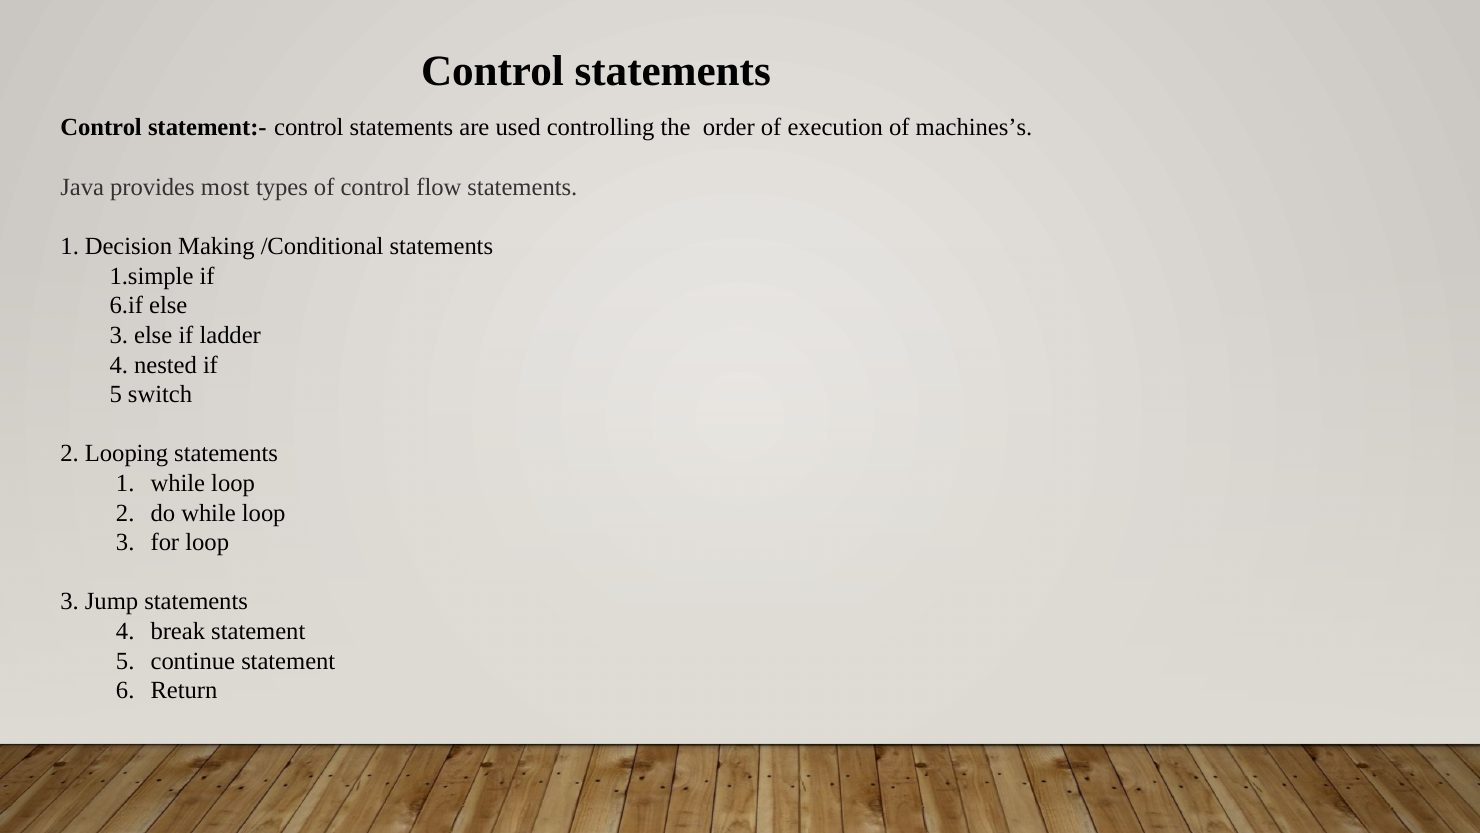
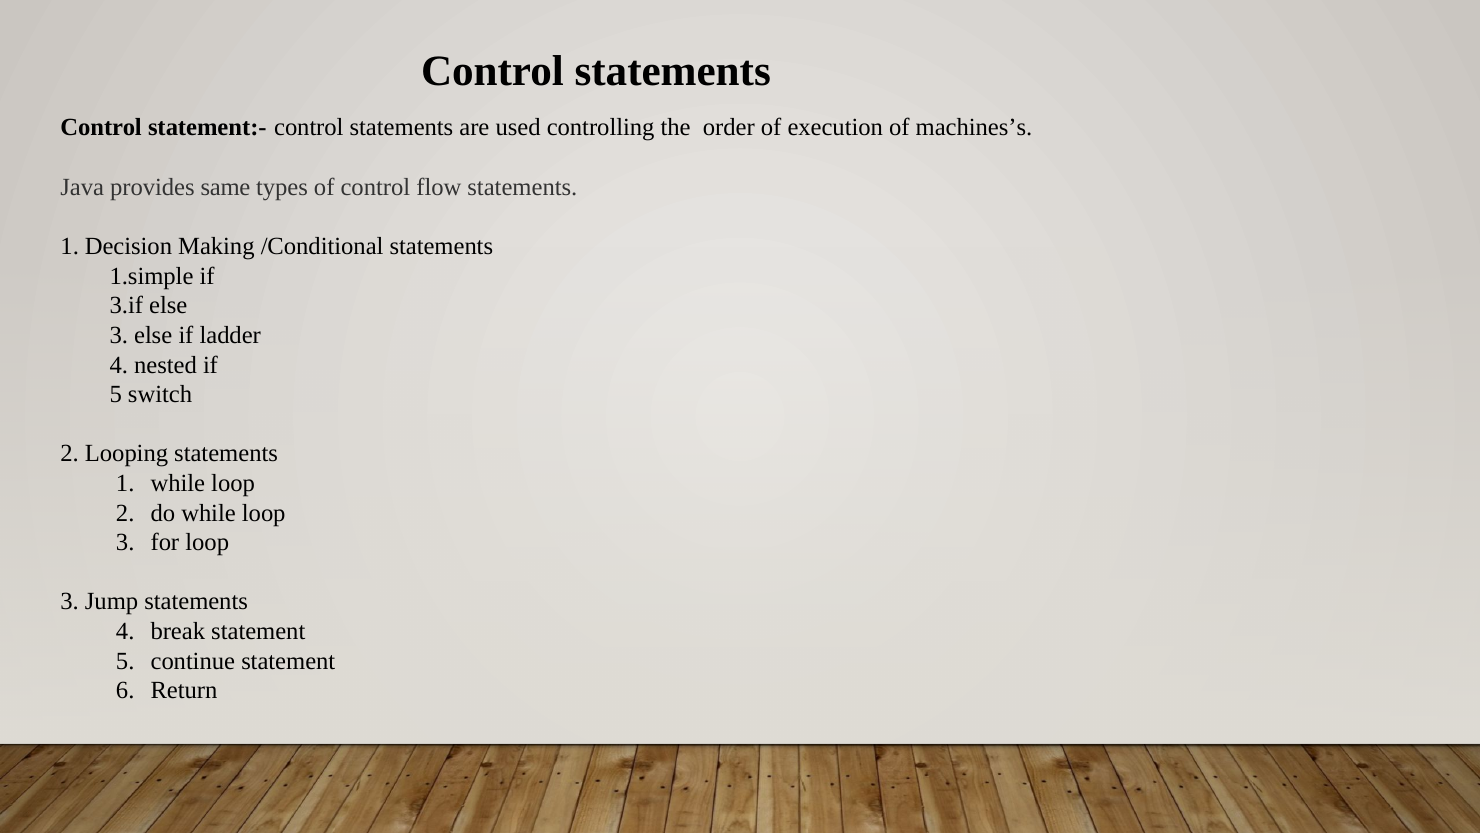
most: most -> same (225, 187)
6.if: 6.if -> 3.if (126, 306)
